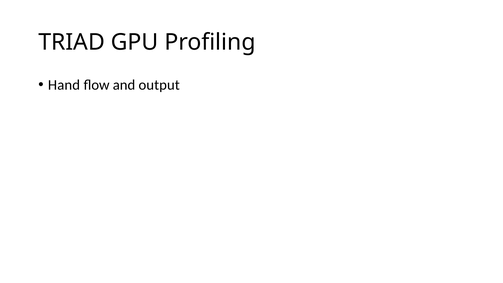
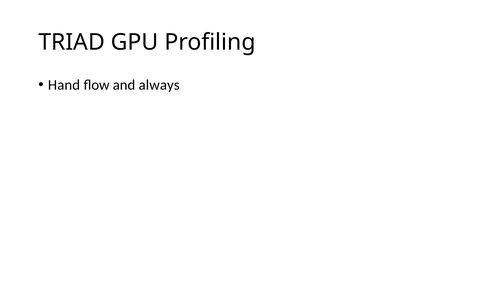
output: output -> always (159, 85)
